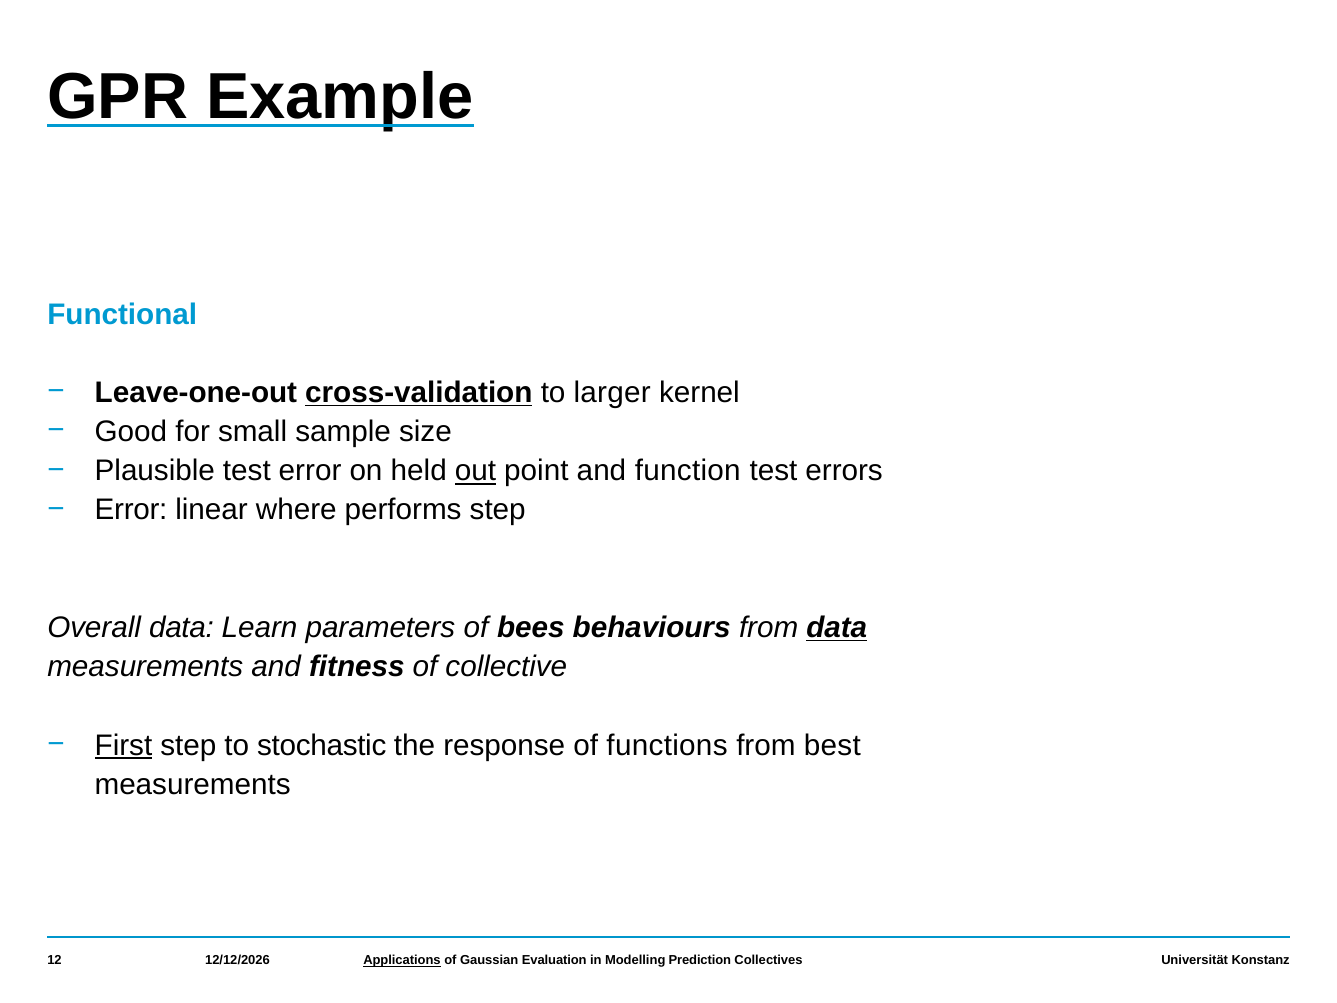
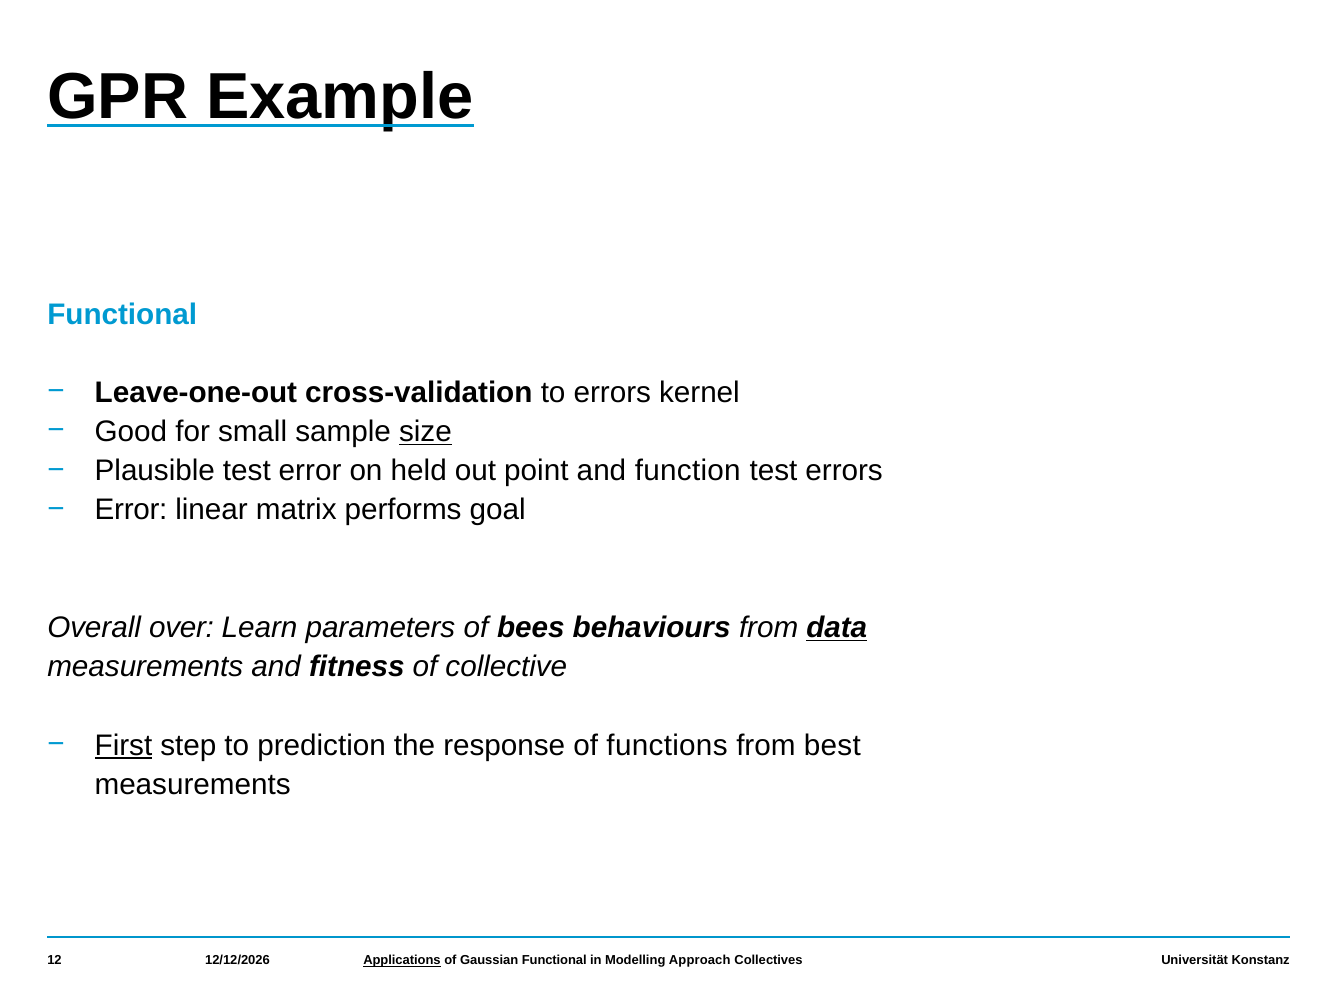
cross-validation underline: present -> none (419, 393)
to larger: larger -> errors (612, 393)
size underline: none -> present (425, 432)
out underline: present -> none (475, 471)
where: where -> matrix (296, 510)
performs step: step -> goal (498, 510)
Overall data: data -> over (181, 628)
stochastic: stochastic -> prediction (322, 745)
Gaussian Evaluation: Evaluation -> Functional (554, 960)
Prediction: Prediction -> Approach (700, 960)
